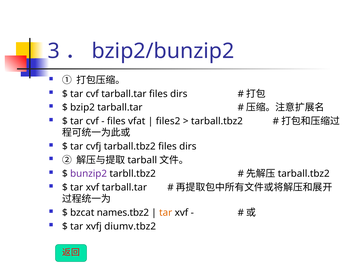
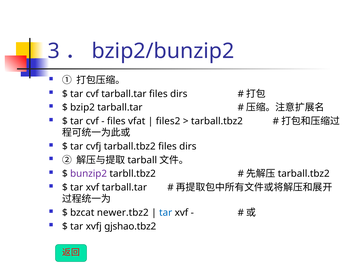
names.tbz2: names.tbz2 -> newer.tbz2 (123, 213)
tar colour: orange -> blue (166, 213)
diumv.tbz2: diumv.tbz2 -> gjshao.tbz2 (130, 227)
